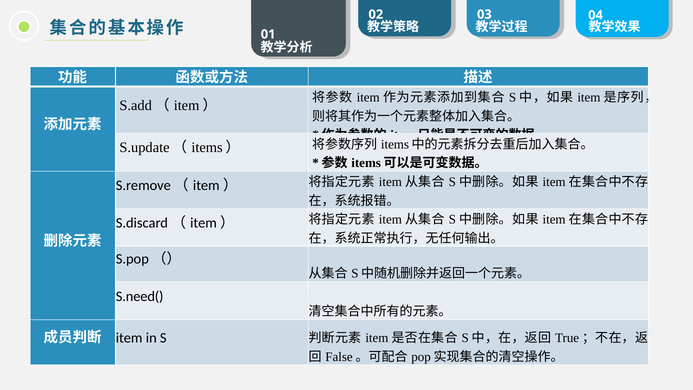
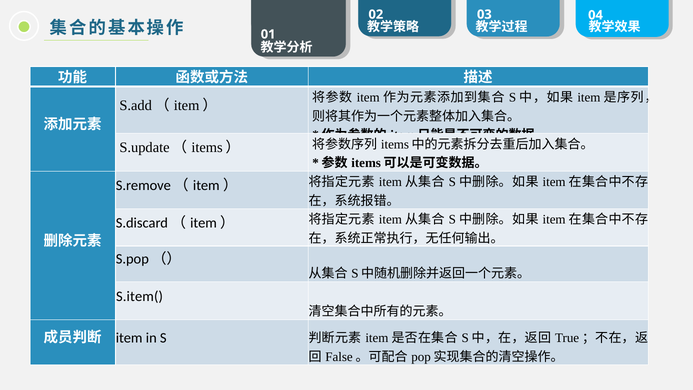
S.need(: S.need( -> S.item( (139, 296)
